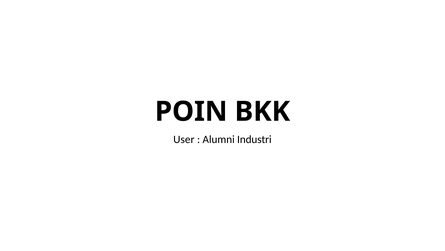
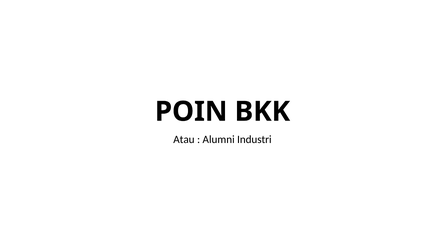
User: User -> Atau (184, 139)
